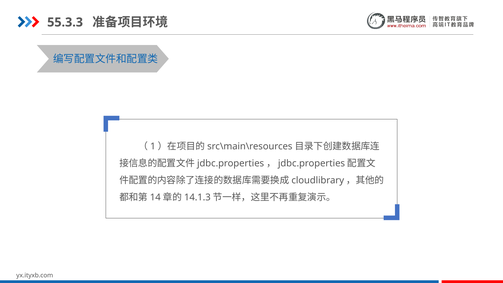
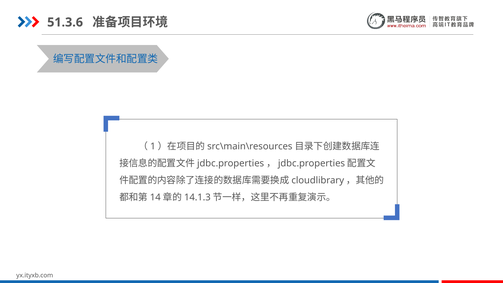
55.3.3: 55.3.3 -> 51.3.6 (65, 22)
